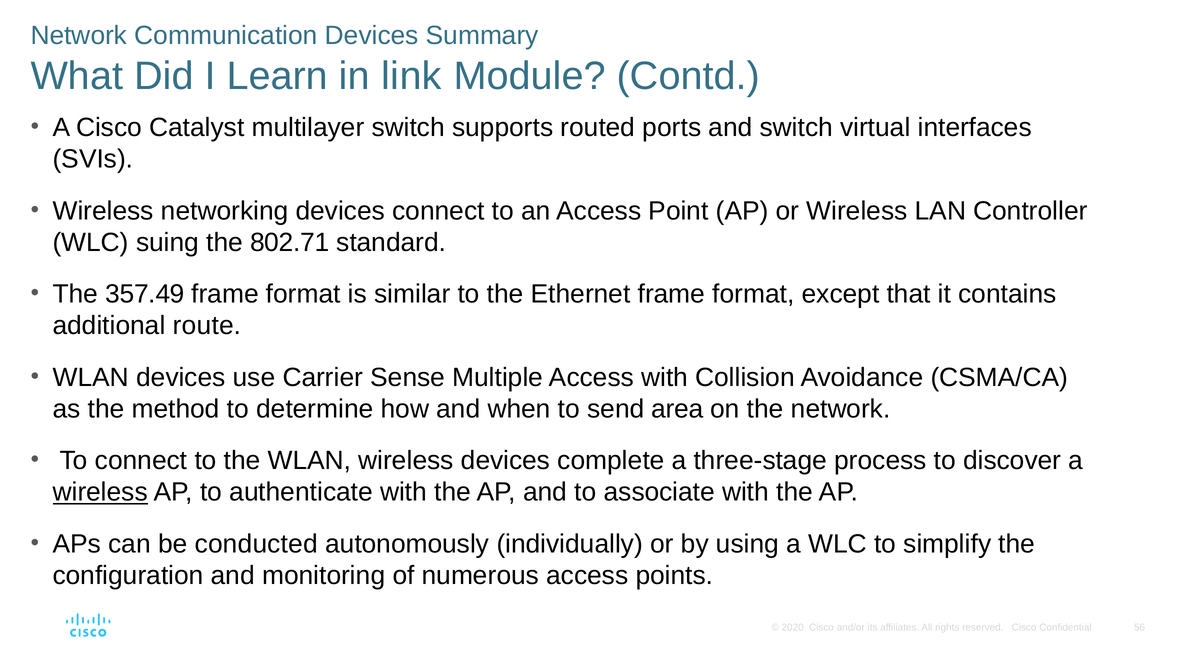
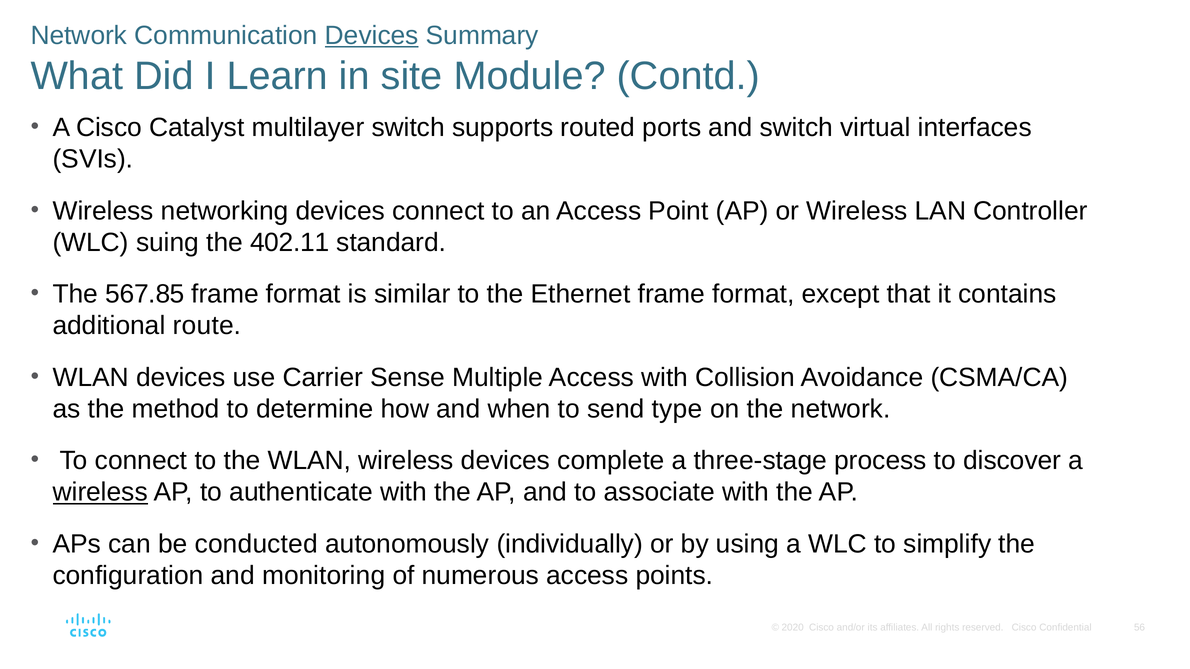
Devices underline: none -> present (372, 36)
link: link -> site (412, 76)
802.71: 802.71 -> 402.11 (290, 243)
357.49: 357.49 -> 567.85 (145, 294)
area: area -> type (677, 409)
